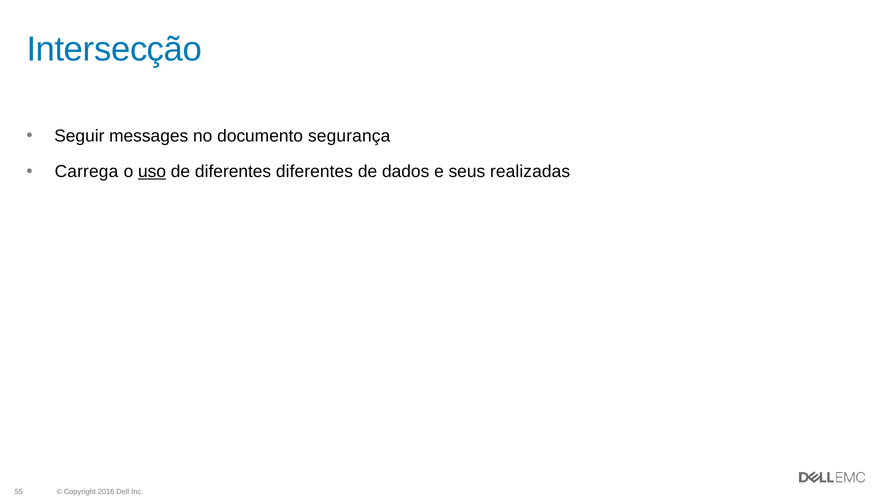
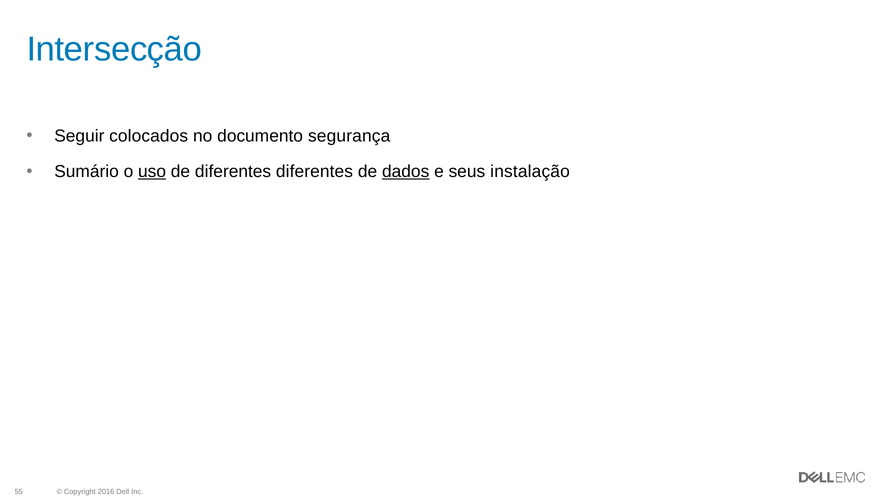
messages: messages -> colocados (149, 136)
Carrega: Carrega -> Sumário (87, 172)
dados underline: none -> present (406, 172)
realizadas: realizadas -> instalação (530, 172)
